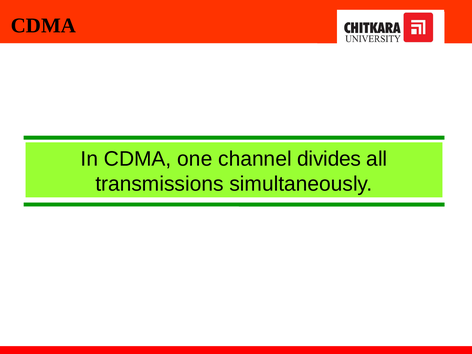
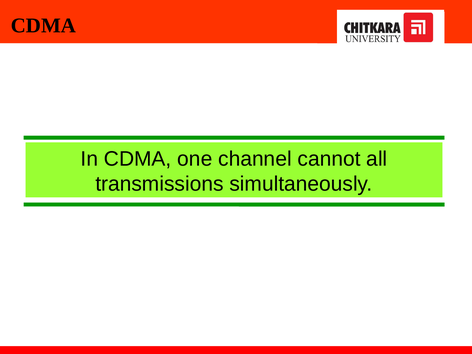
divides: divides -> cannot (329, 159)
